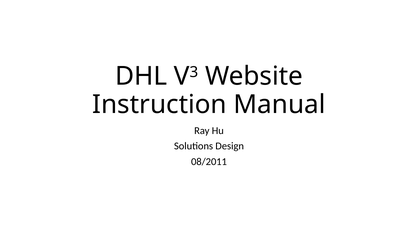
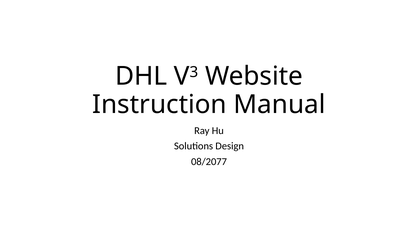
08/2011: 08/2011 -> 08/2077 (209, 162)
